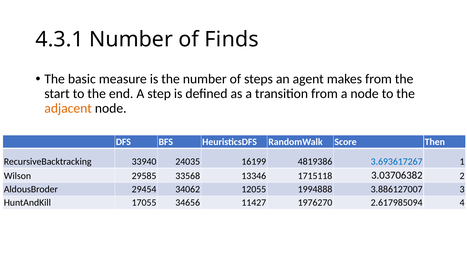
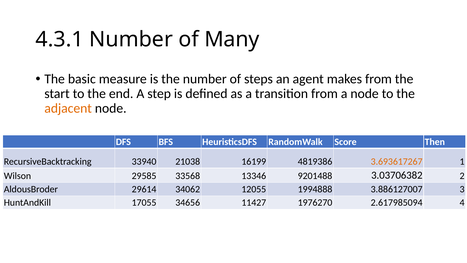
Finds: Finds -> Many (232, 39)
24035: 24035 -> 21038 (188, 161)
3.693617267 colour: blue -> orange (397, 161)
1715118: 1715118 -> 9201488 (315, 176)
29454: 29454 -> 29614 (144, 189)
